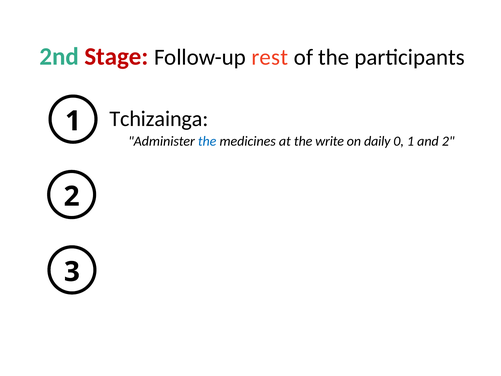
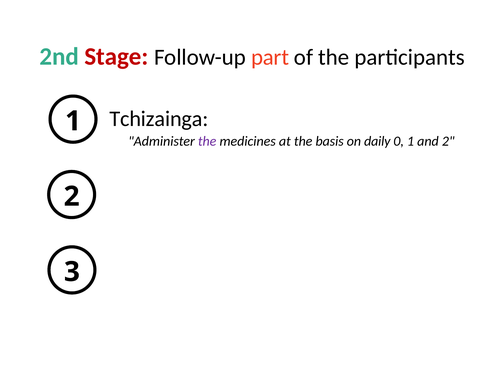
rest: rest -> part (270, 57)
the colour: blue -> purple (207, 141)
write: write -> basis (330, 141)
